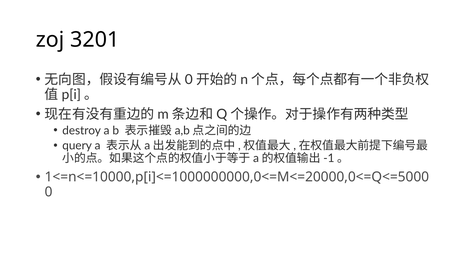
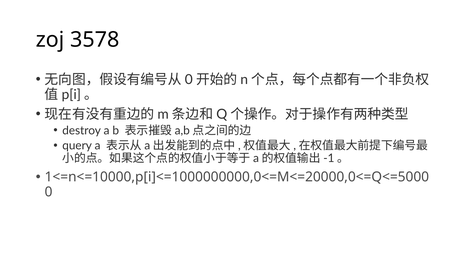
3201: 3201 -> 3578 (95, 39)
